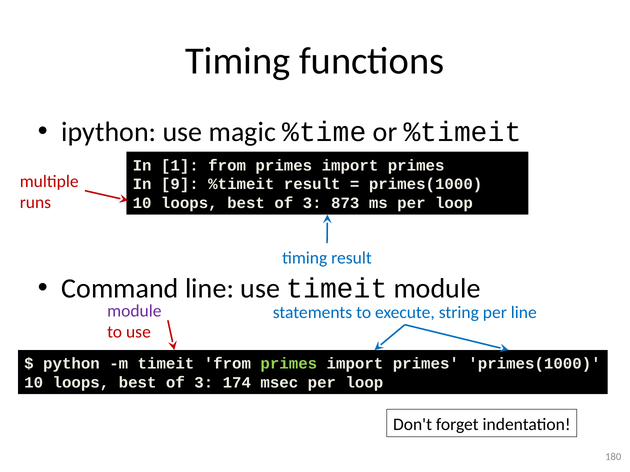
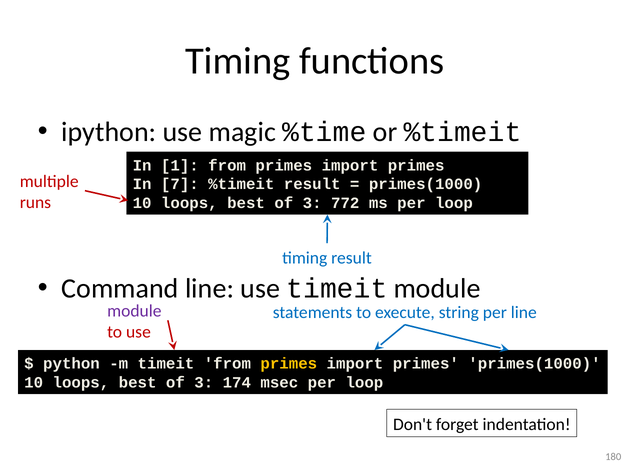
9: 9 -> 7 (180, 184)
873: 873 -> 772 (345, 203)
primes colour: light green -> yellow (289, 364)
